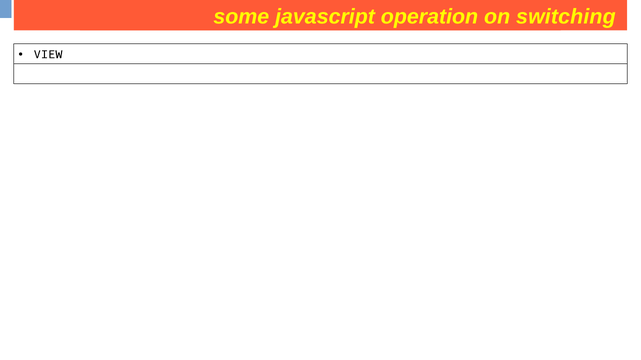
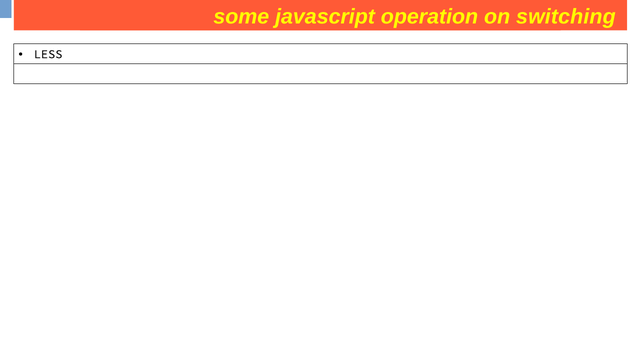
VIEW: VIEW -> LESS (48, 54)
